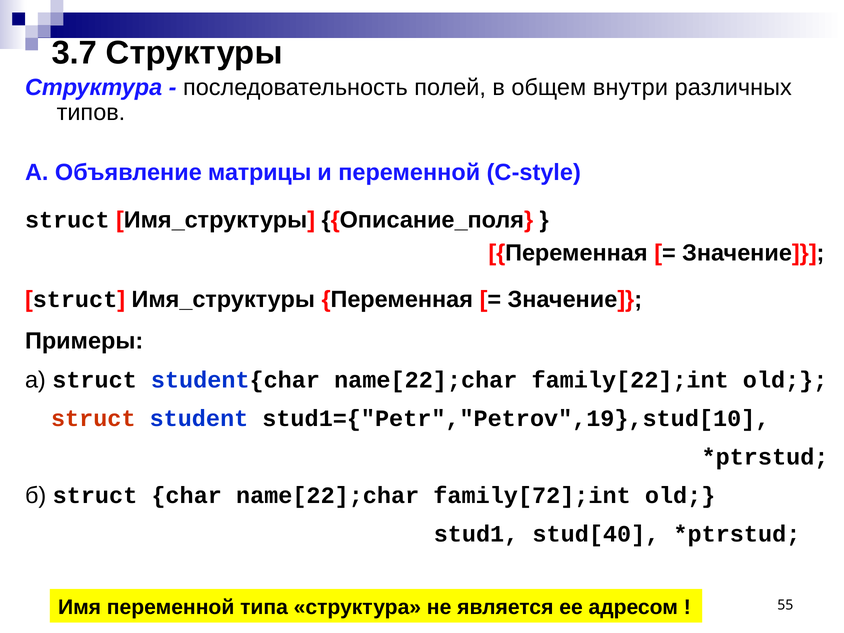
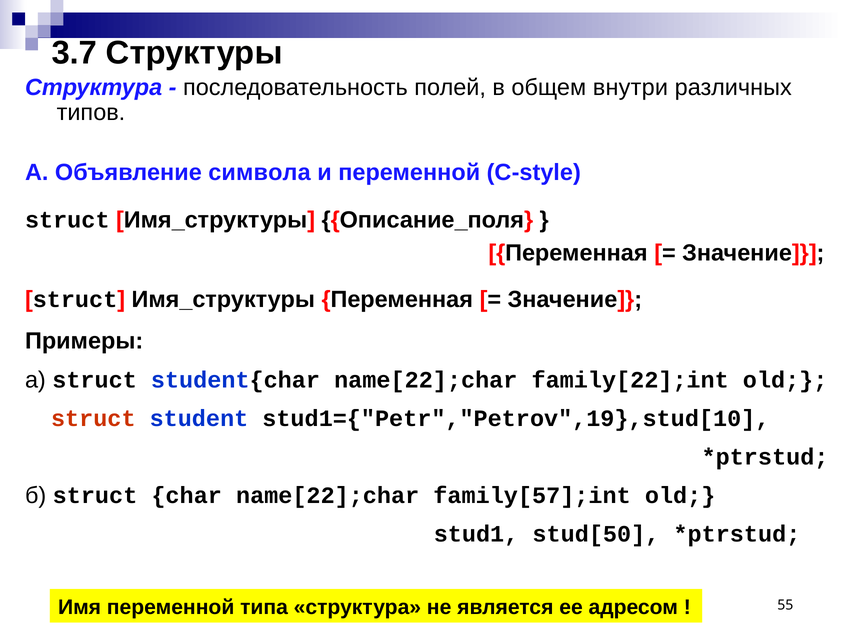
матрицы: матрицы -> символа (260, 173)
family[72];int: family[72];int -> family[57];int (532, 495)
stud[40: stud[40 -> stud[50 (596, 534)
